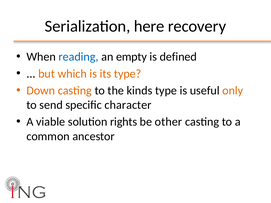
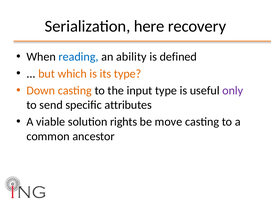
empty: empty -> ability (131, 57)
kinds: kinds -> input (140, 91)
only colour: orange -> purple (233, 91)
character: character -> attributes (128, 105)
other: other -> move (169, 122)
